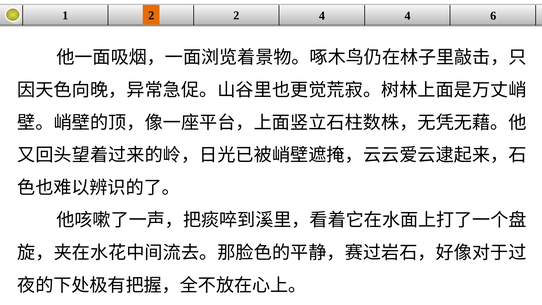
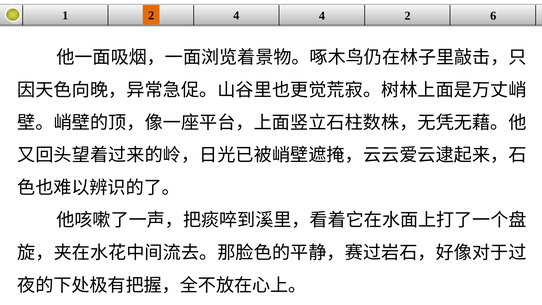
2 2: 2 -> 4 (236, 16)
4 4: 4 -> 2 (408, 16)
